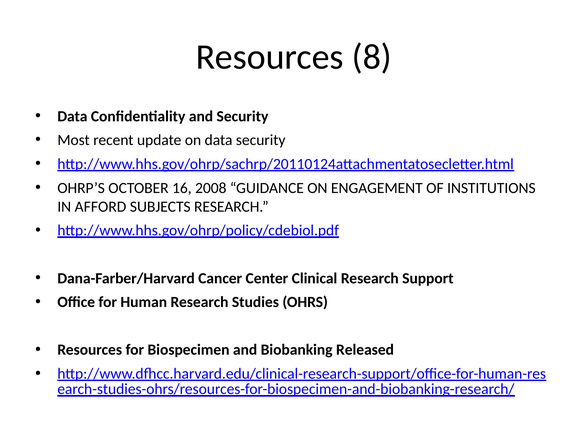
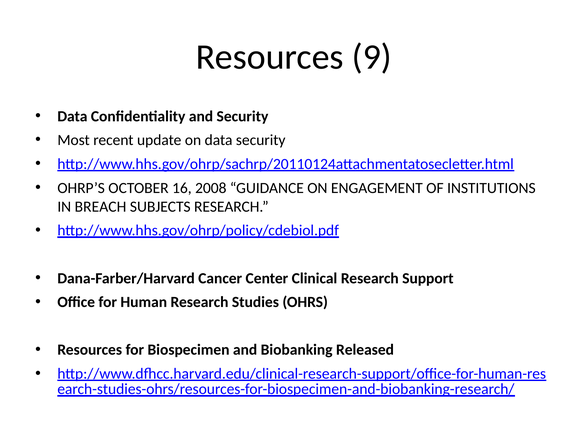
8: 8 -> 9 (372, 57)
AFFORD: AFFORD -> BREACH (100, 207)
